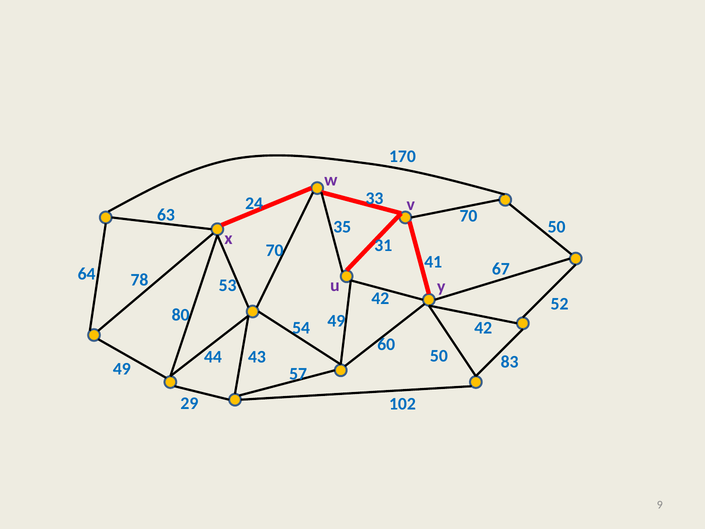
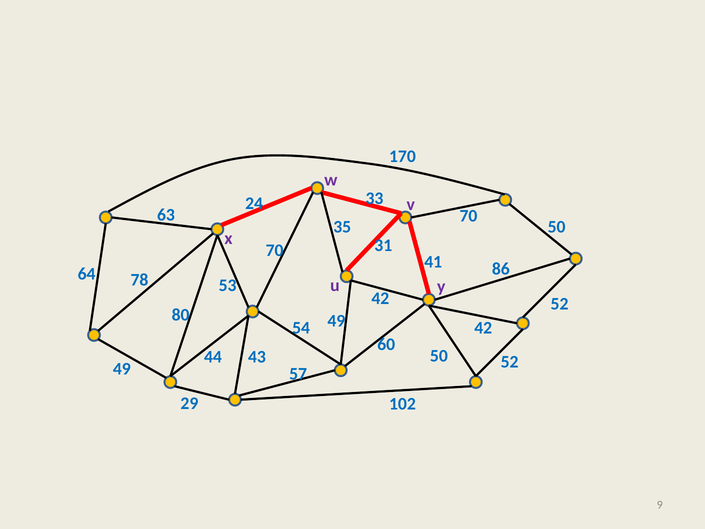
67: 67 -> 86 (501, 269)
50 83: 83 -> 52 (510, 362)
